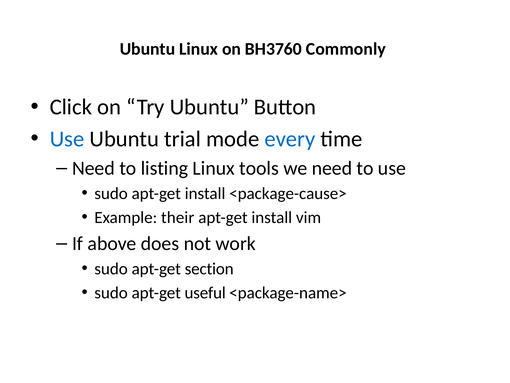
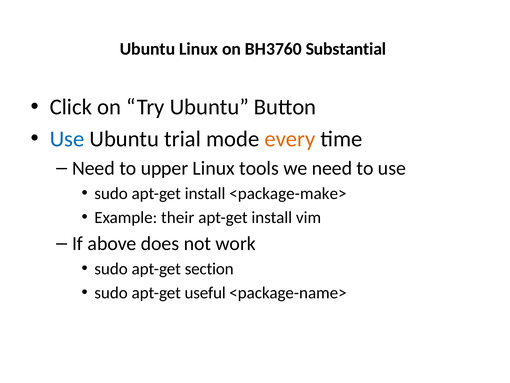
Commonly: Commonly -> Substantial (346, 49)
every colour: blue -> orange (290, 139)
listing: listing -> upper (164, 168)
<package-cause>: <package-cause> -> <package-make> (288, 193)
